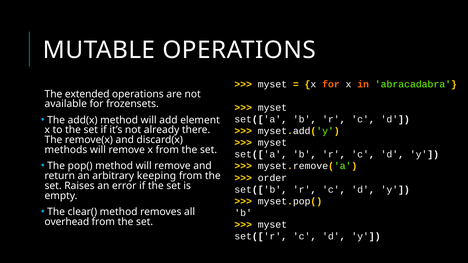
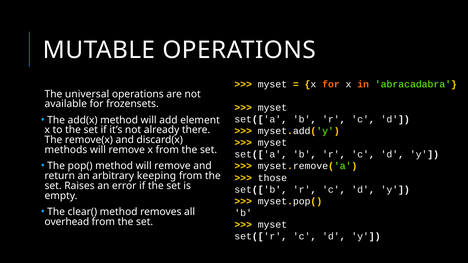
extended: extended -> universal (87, 94)
order: order -> those (272, 178)
